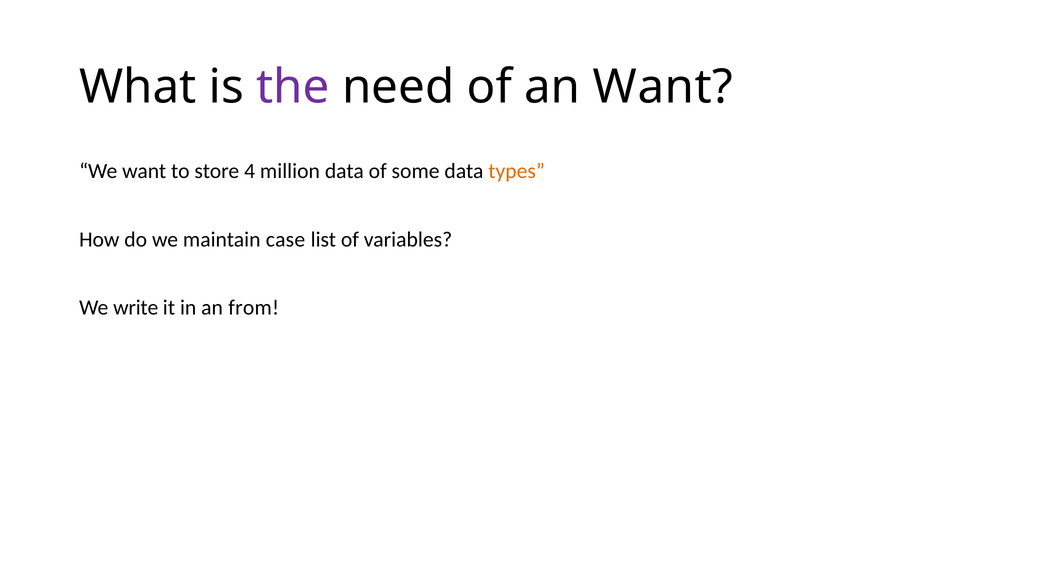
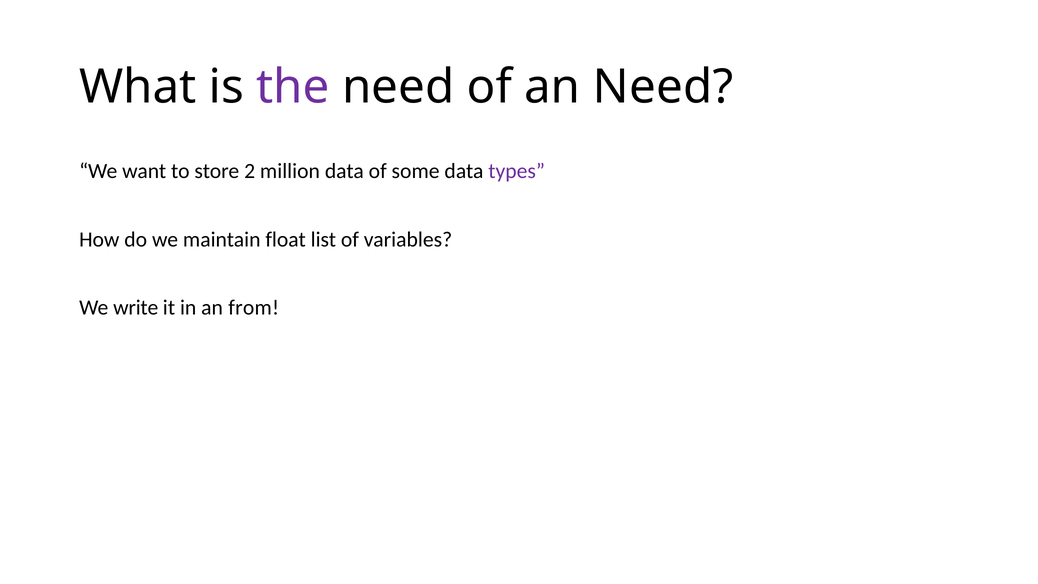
an Want: Want -> Need (663, 87)
4: 4 -> 2 (250, 171)
types colour: orange -> purple (517, 171)
case: case -> float (286, 239)
